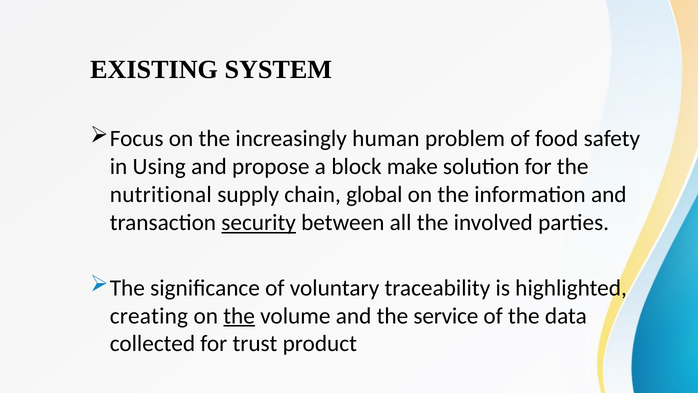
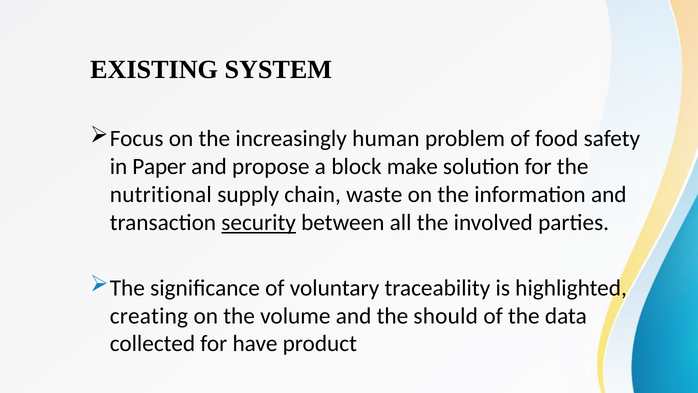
Using: Using -> Paper (159, 167)
global: global -> waste (374, 195)
the underline: present -> none (239, 316)
service: service -> should (446, 316)
trust: trust -> have (255, 343)
